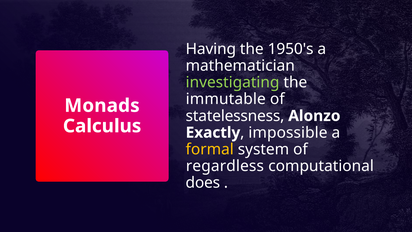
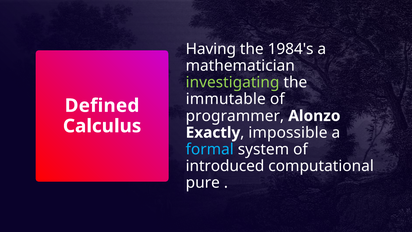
1950's: 1950's -> 1984's (291, 49)
Monads: Monads -> Defined (102, 106)
statelessness: statelessness -> programmer (235, 116)
formal colour: yellow -> light blue (210, 149)
regardless: regardless -> introduced (225, 166)
does: does -> pure (203, 183)
